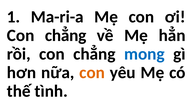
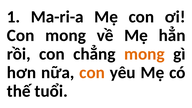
chẳng: chẳng -> mong (66, 35)
mong colour: blue -> orange (144, 54)
tình: tình -> tuổi (51, 91)
